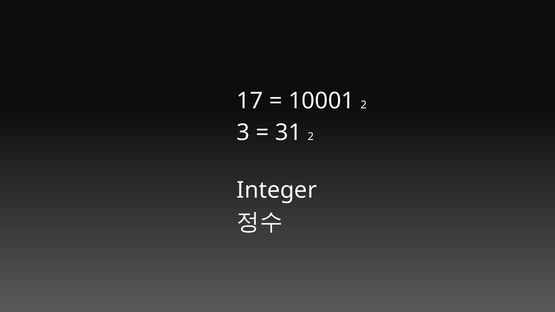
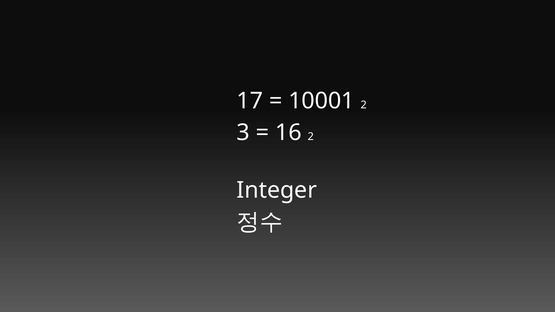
31: 31 -> 16 (288, 133)
